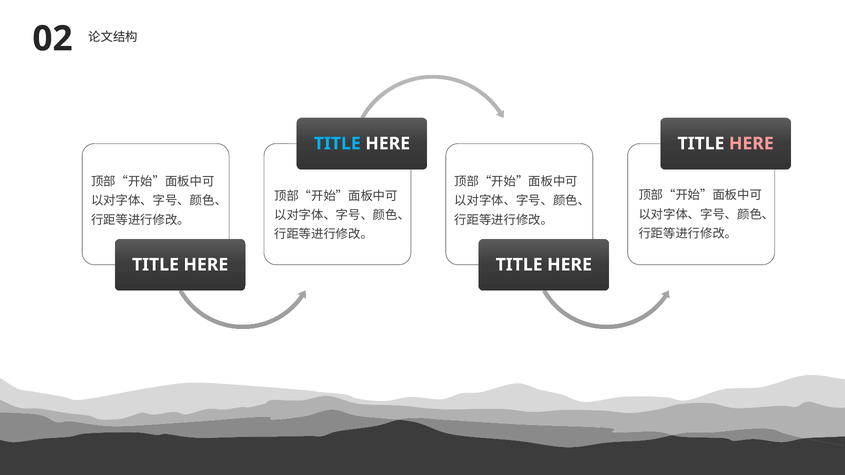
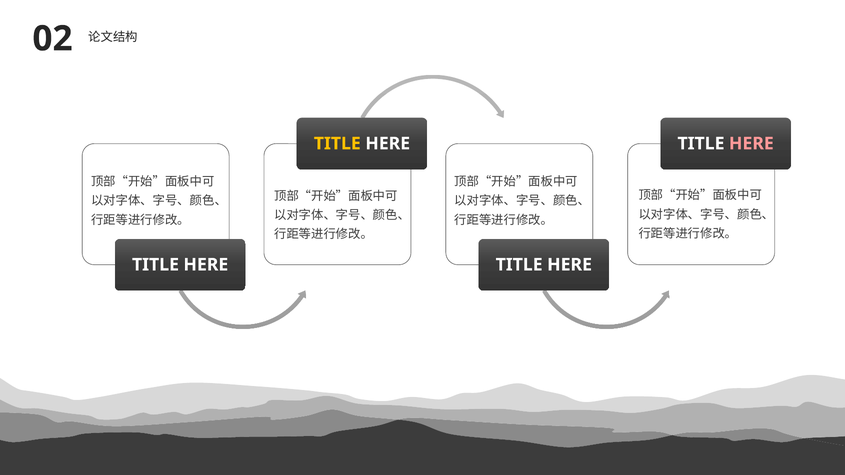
TITLE colour: light blue -> yellow (337, 144)
